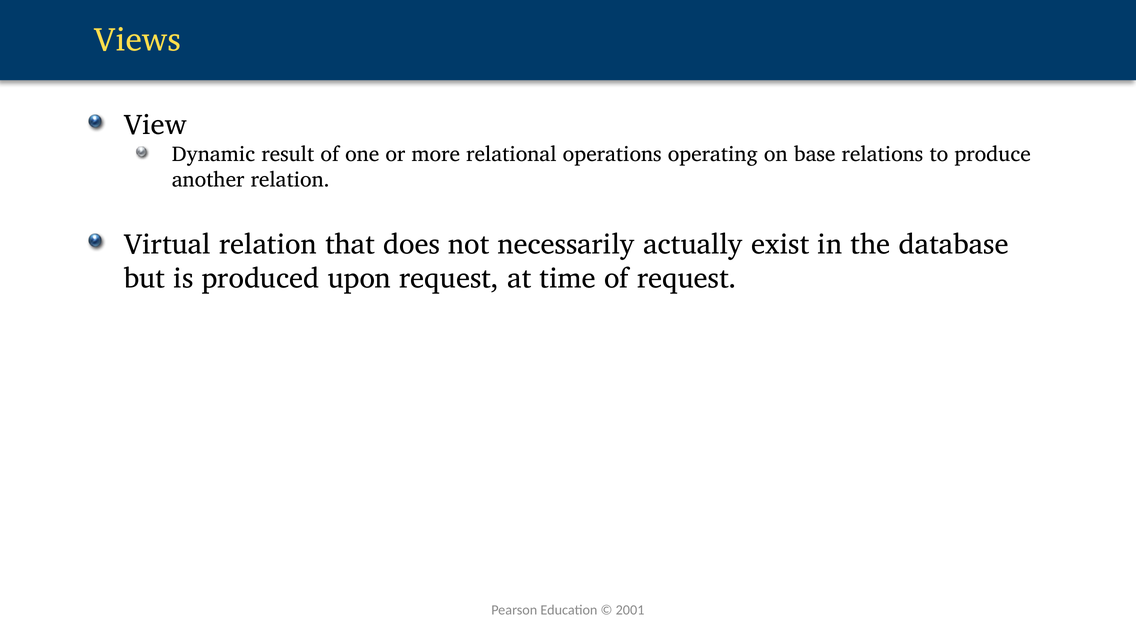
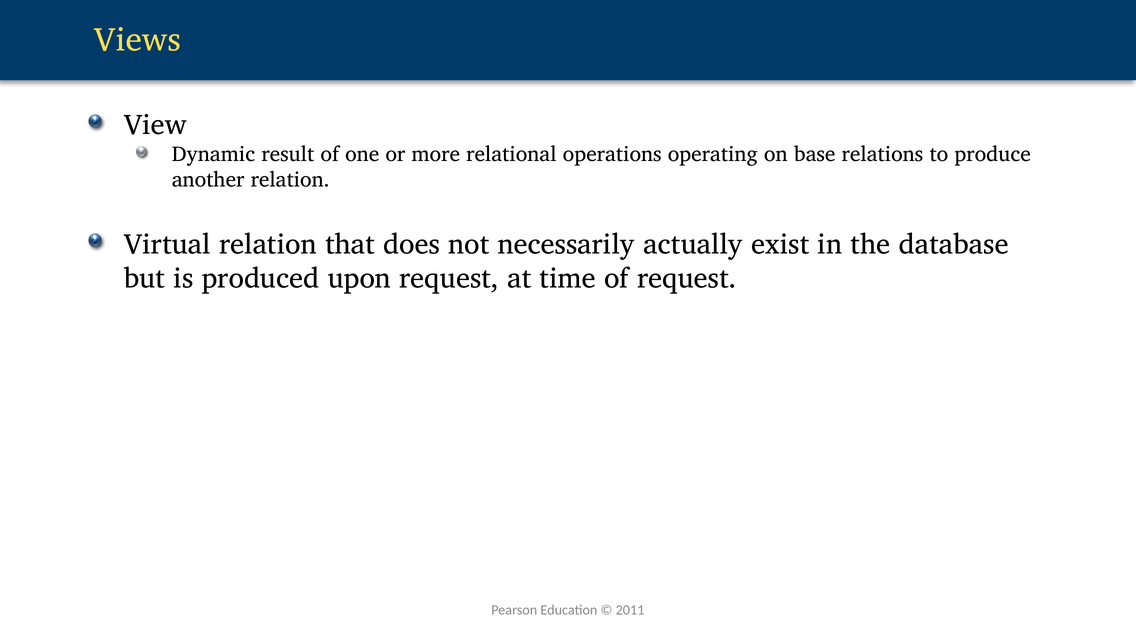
2001: 2001 -> 2011 (630, 610)
